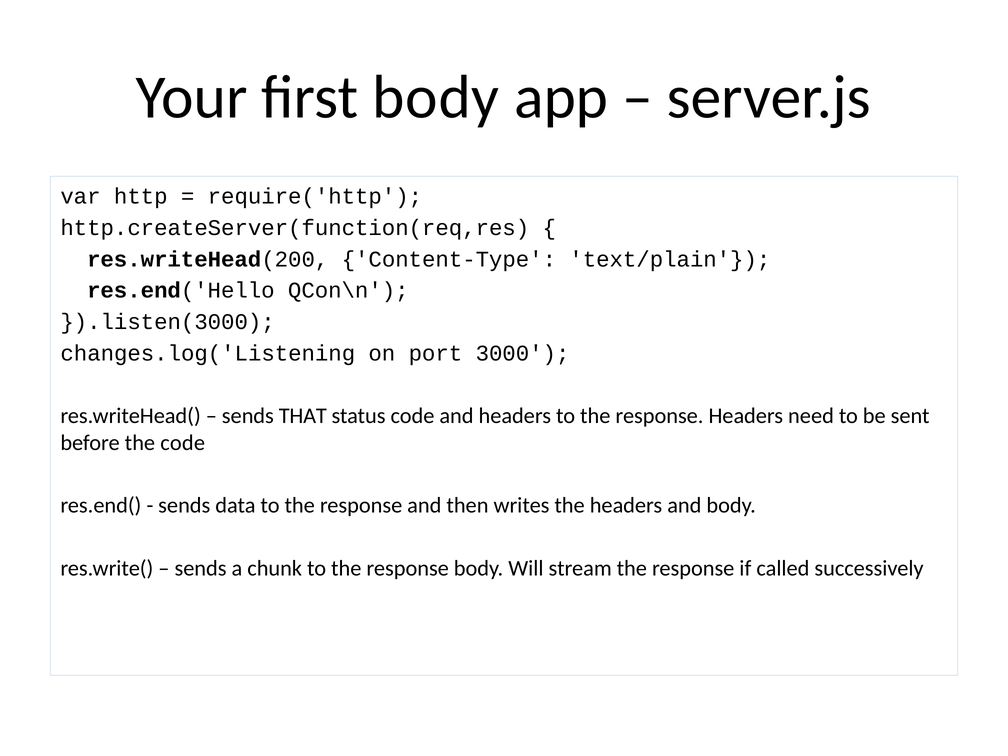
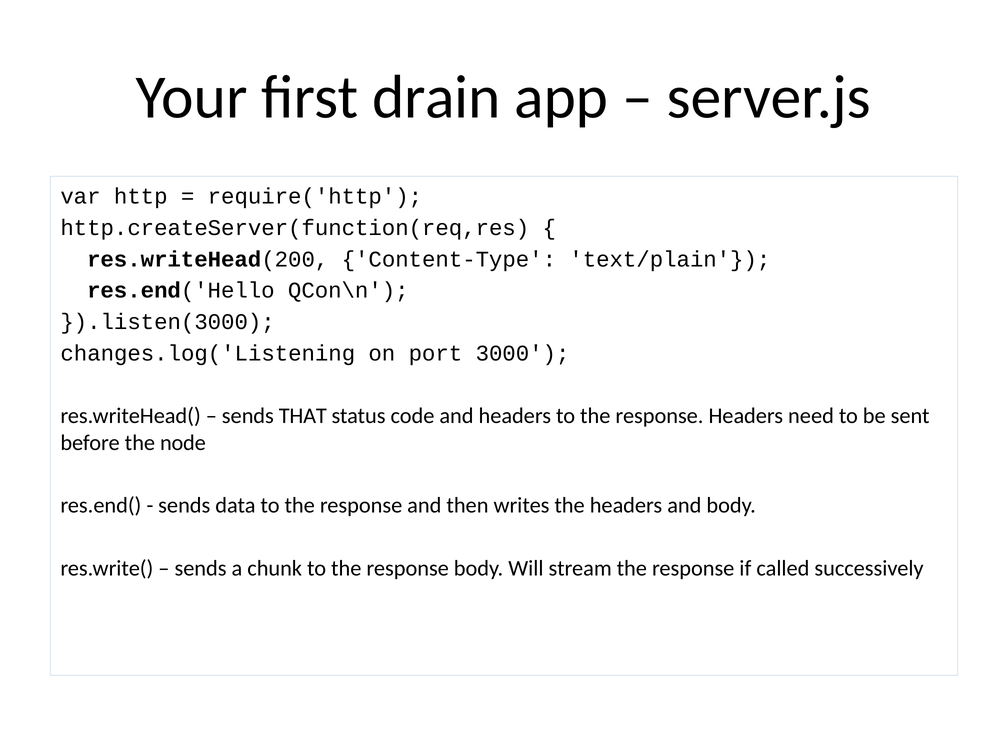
first body: body -> drain (436, 98)
the code: code -> node (183, 443)
